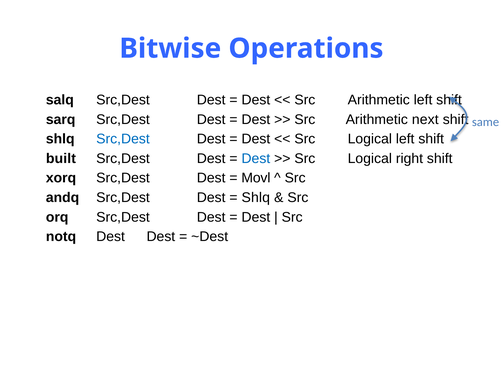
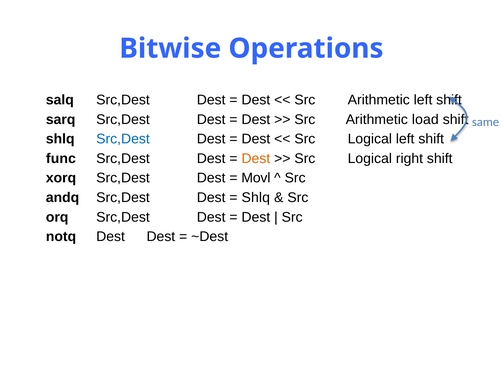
next: next -> load (425, 119)
built: built -> func (61, 159)
Dest colour: blue -> orange (256, 159)
